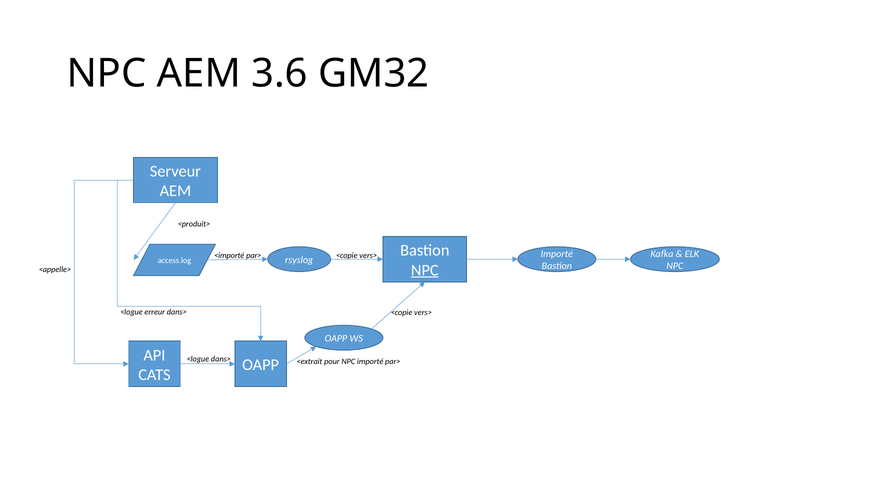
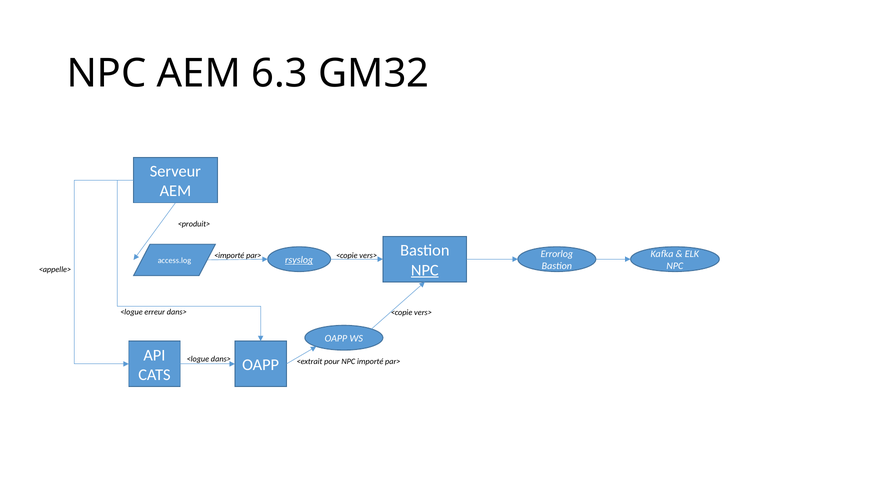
3.6: 3.6 -> 6.3 (280, 73)
Importé: Importé -> Errorlog (557, 254)
rsyslog underline: none -> present (299, 260)
